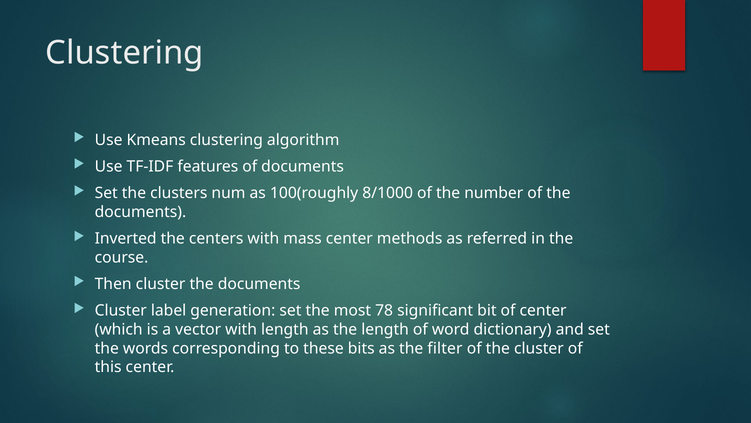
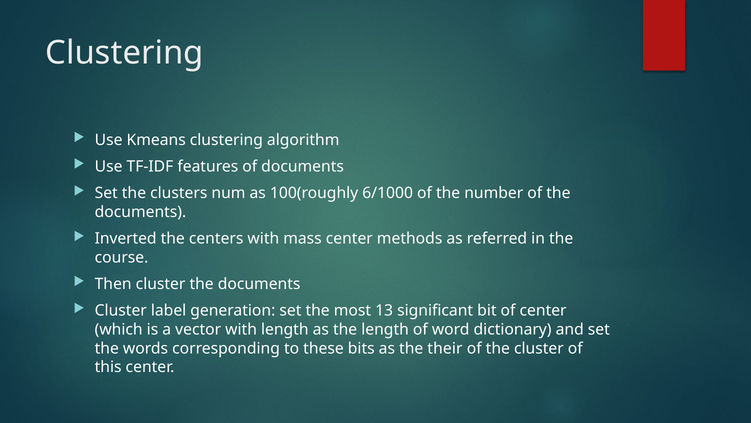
8/1000: 8/1000 -> 6/1000 (388, 193)
78: 78 -> 13 (384, 310)
filter: filter -> their (445, 348)
